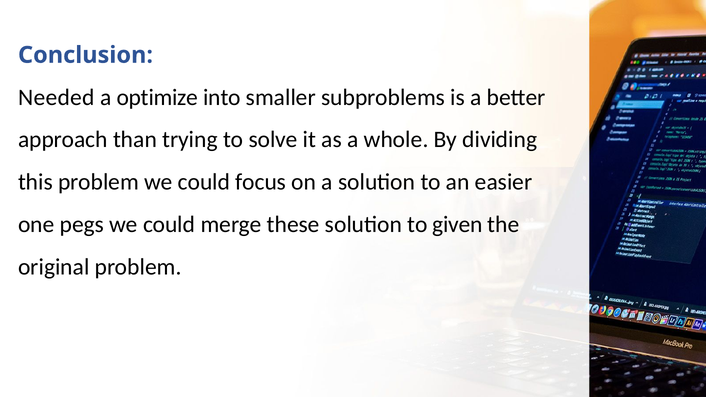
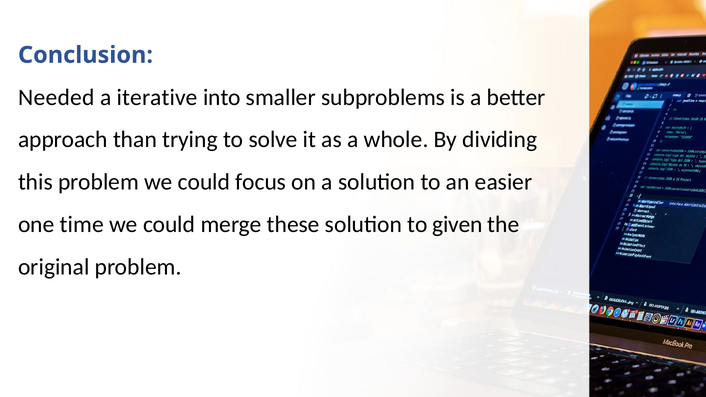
optimize: optimize -> iterative (157, 97)
pegs: pegs -> time (82, 224)
